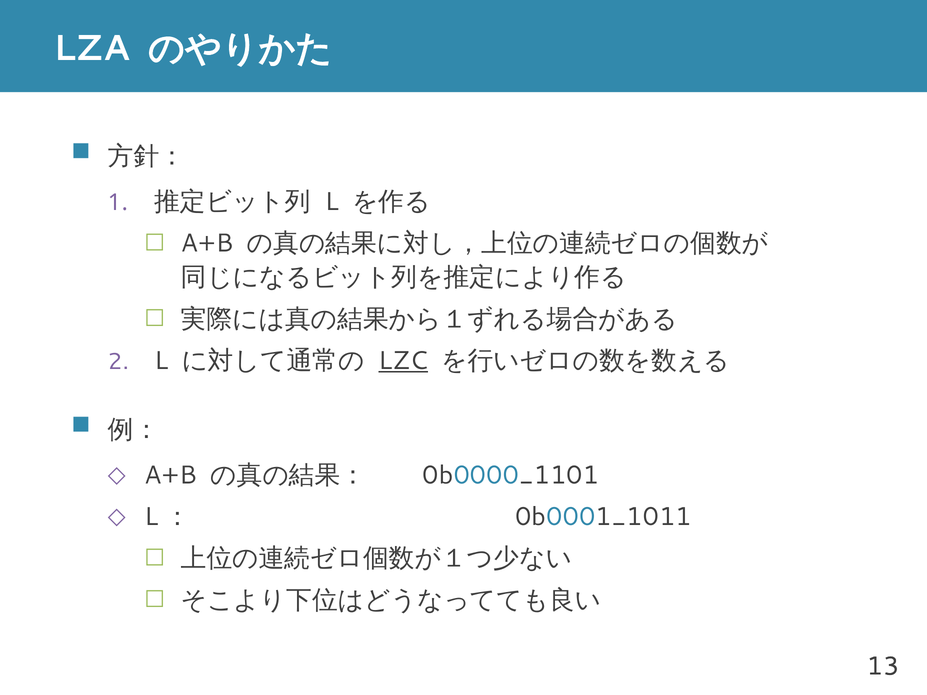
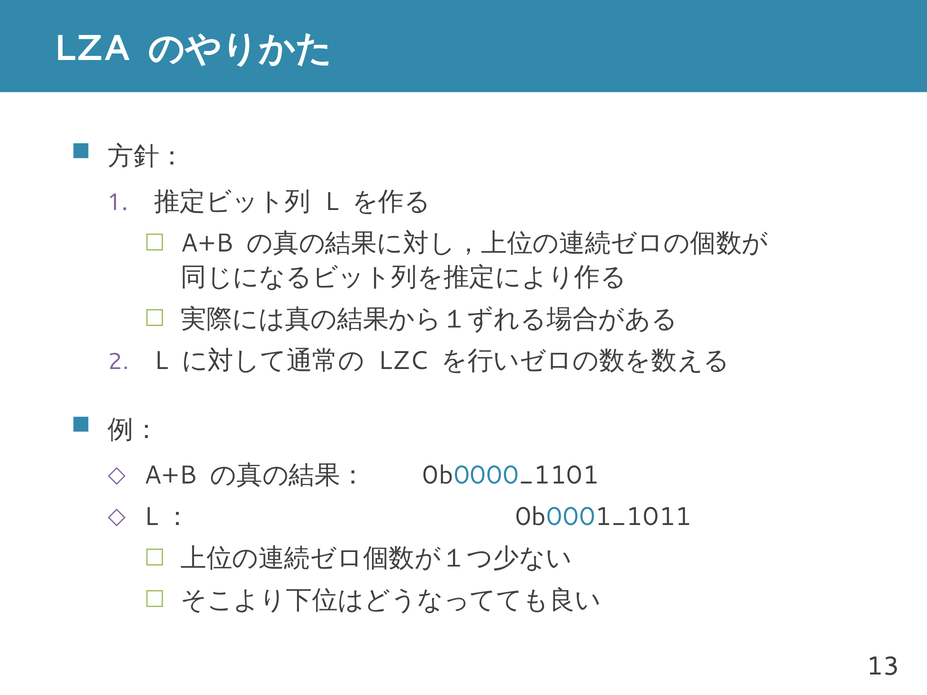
LZC underline: present -> none (403, 361)
